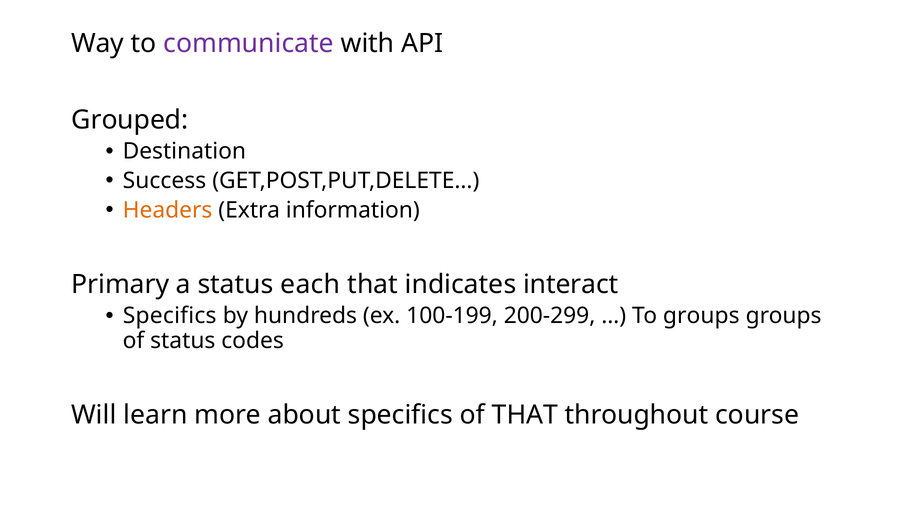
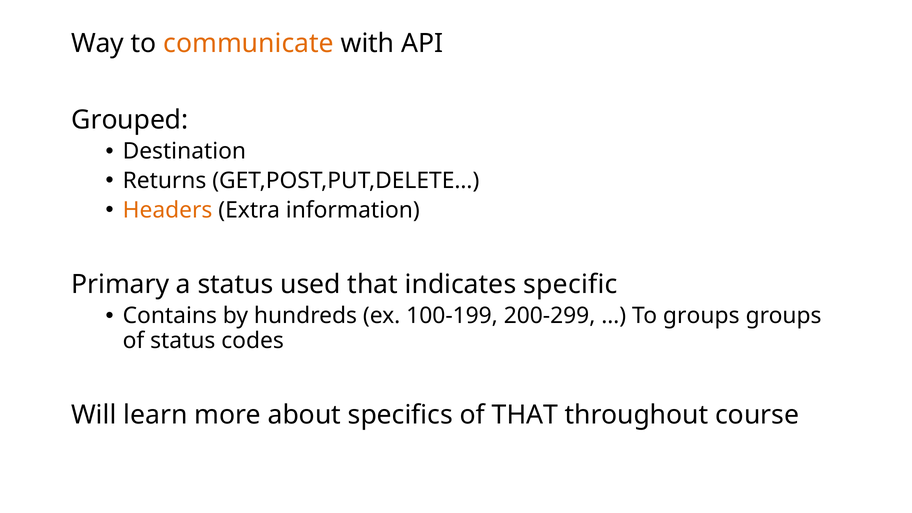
communicate colour: purple -> orange (249, 44)
Success: Success -> Returns (165, 181)
each: each -> used (311, 285)
interact: interact -> specific (570, 285)
Specifics: Specifics -> Contains (170, 316)
